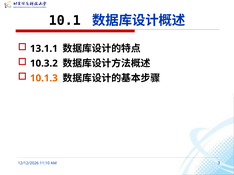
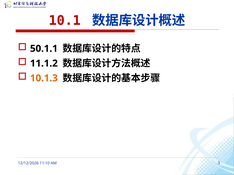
10.1 colour: black -> red (65, 21)
13.1.1: 13.1.1 -> 50.1.1 (44, 49)
10.3.2: 10.3.2 -> 11.1.2 (44, 64)
